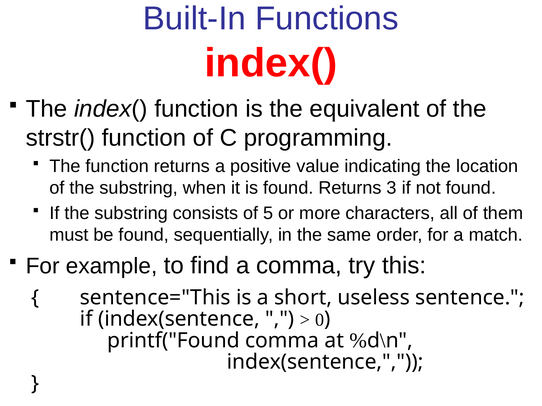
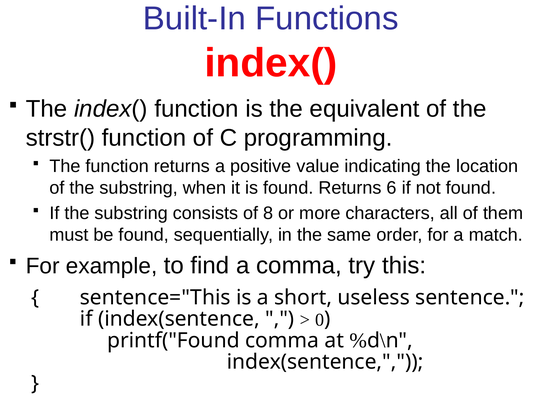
3: 3 -> 6 (392, 188)
5: 5 -> 8 (268, 214)
